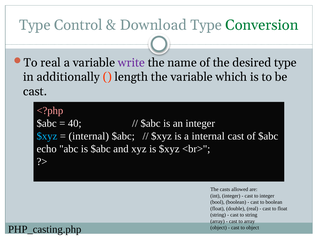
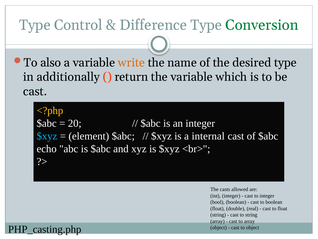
Download: Download -> Difference (153, 25)
To real: real -> also (51, 63)
write colour: purple -> orange (131, 63)
length: length -> return (131, 77)
<?php colour: pink -> yellow (50, 110)
40: 40 -> 20 (75, 123)
internal: internal -> element (89, 136)
